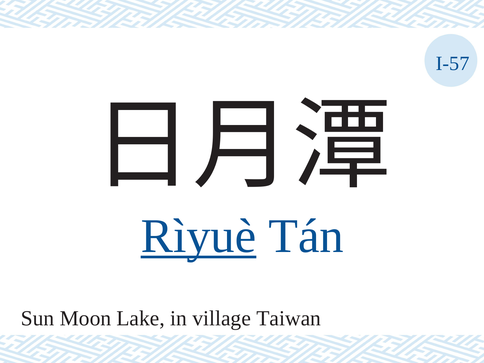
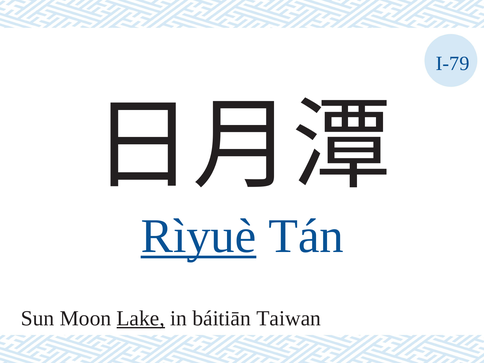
I-57: I-57 -> I-79 (453, 63)
Lake underline: none -> present (141, 318)
village: village -> báitiān (222, 318)
